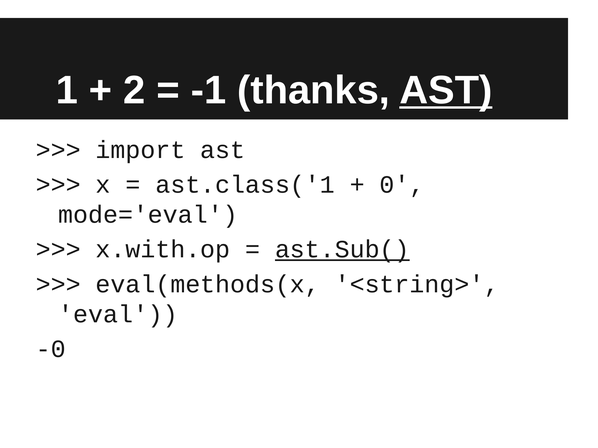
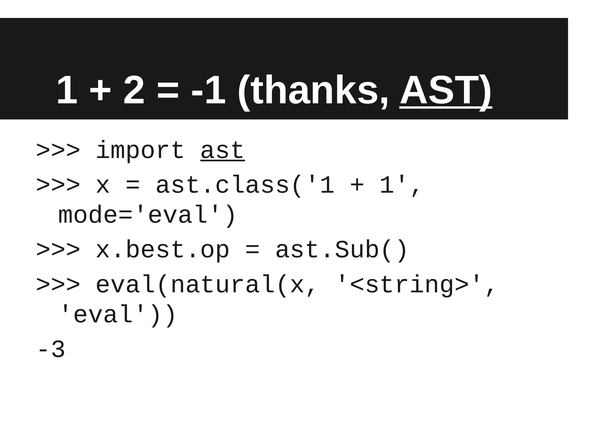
ast underline: none -> present (223, 150)
0: 0 -> 1 (402, 185)
x.with.op: x.with.op -> x.best.op (163, 250)
ast.Sub( underline: present -> none (342, 250)
eval(methods(x: eval(methods(x -> eval(natural(x (208, 285)
-0: -0 -> -3 (51, 349)
